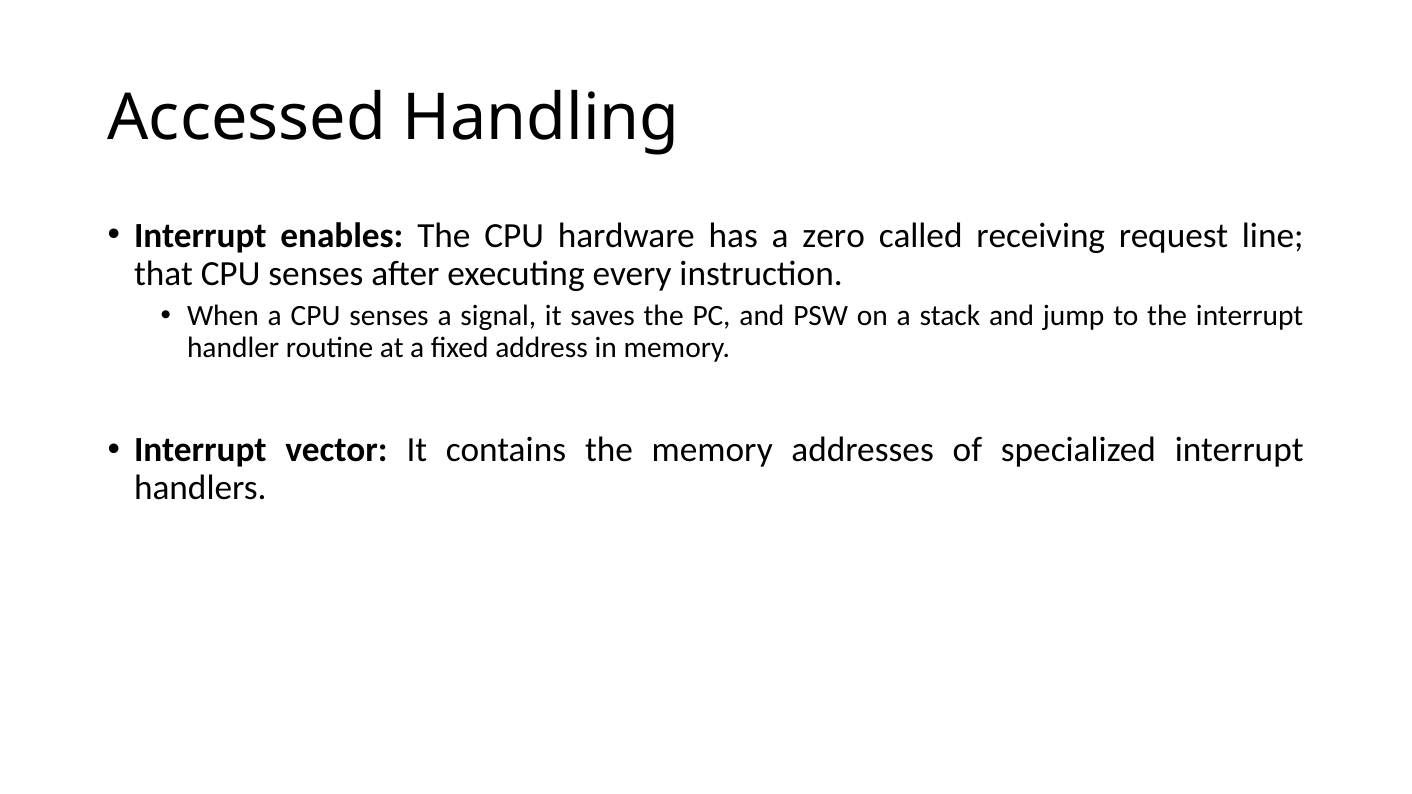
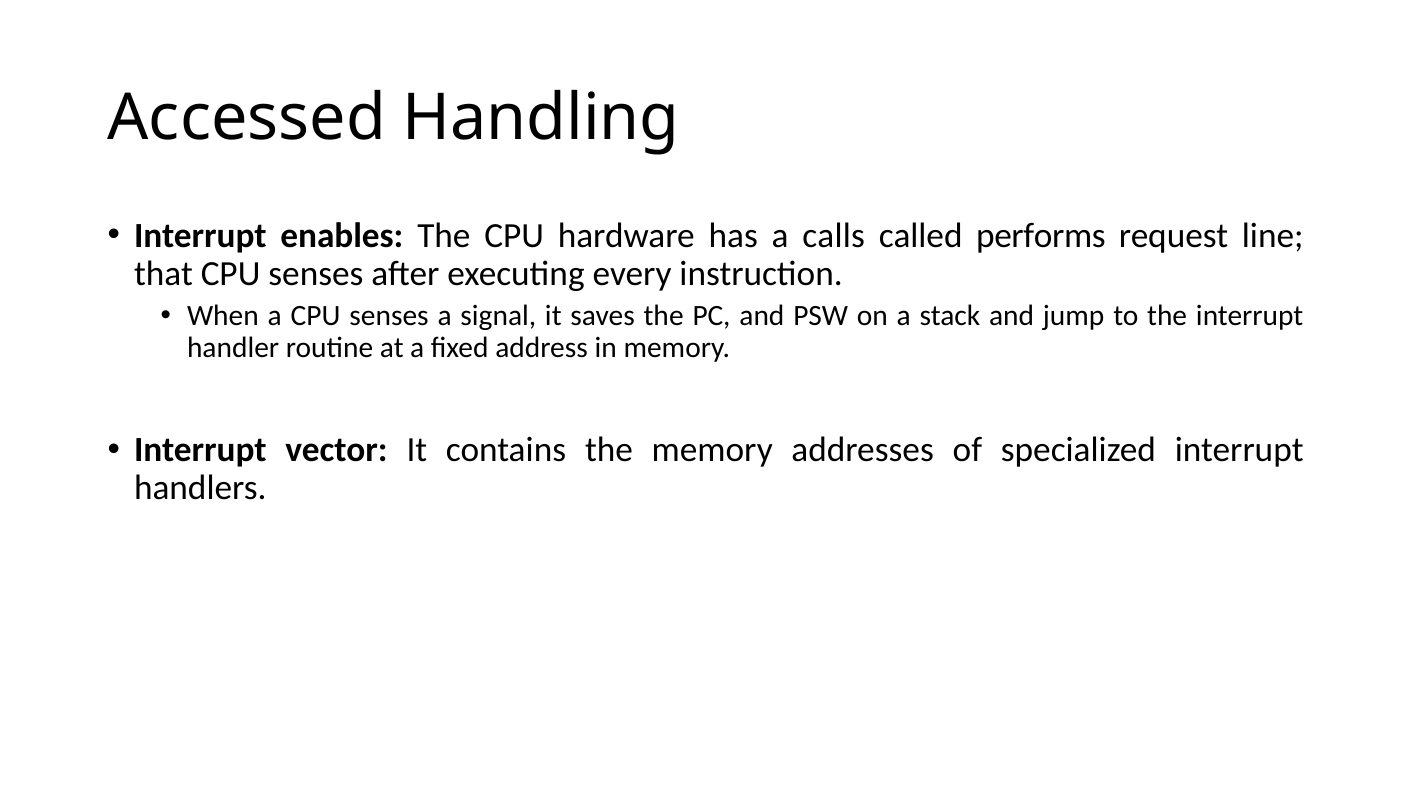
zero: zero -> calls (834, 236)
receiving: receiving -> performs (1041, 236)
